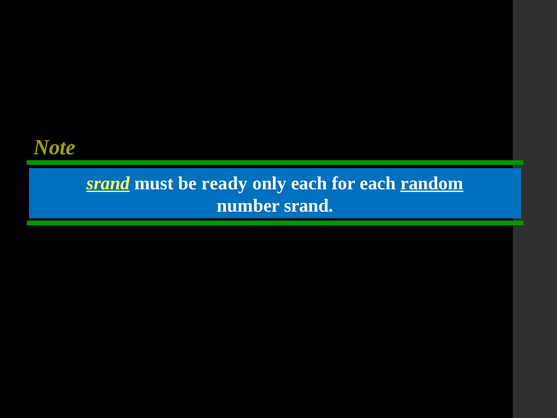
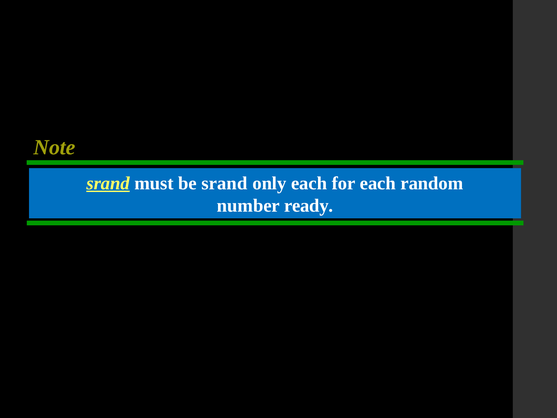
be ready: ready -> srand (224, 183)
random underline: present -> none (432, 183)
number srand: srand -> ready (309, 206)
